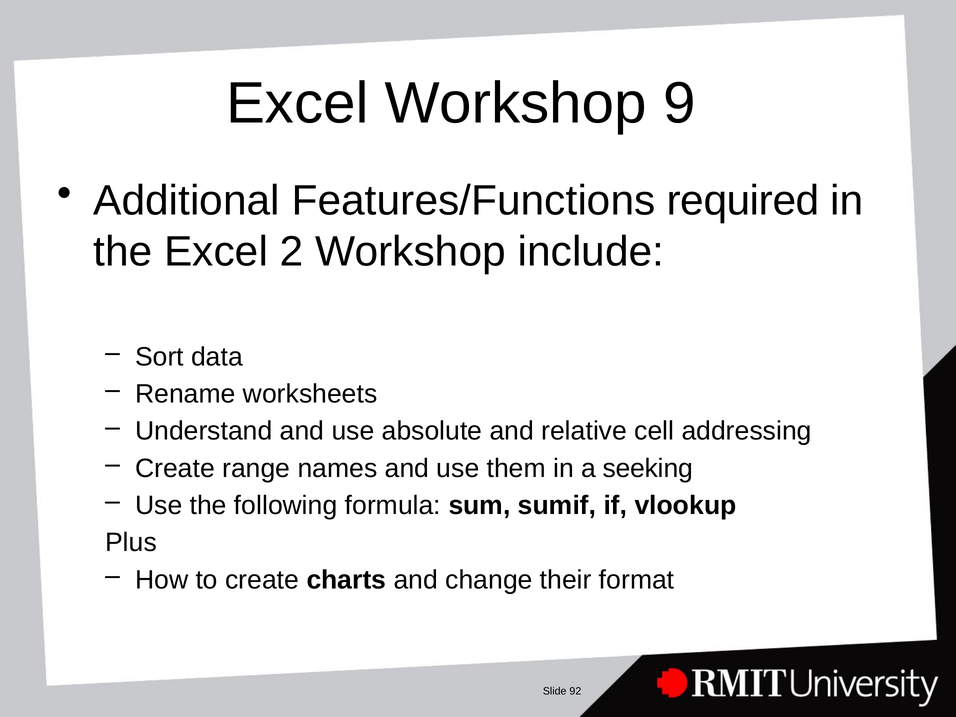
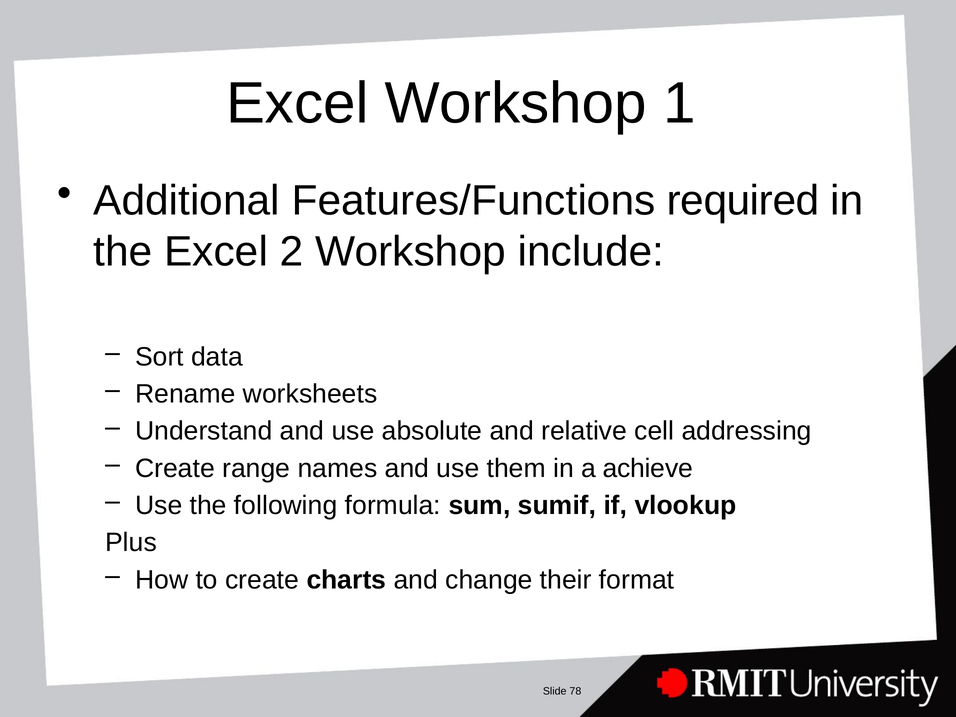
9: 9 -> 1 (679, 103)
seeking: seeking -> achieve (648, 468)
92: 92 -> 78 (575, 691)
